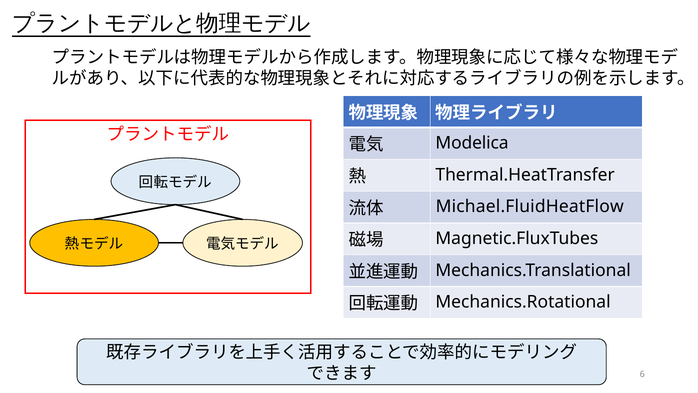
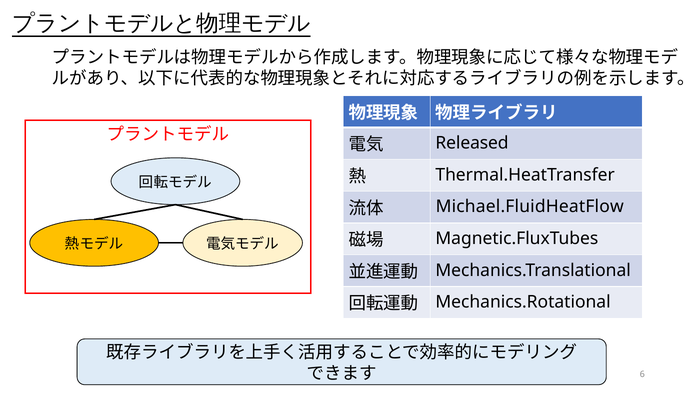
Modelica: Modelica -> Released (472, 143)
